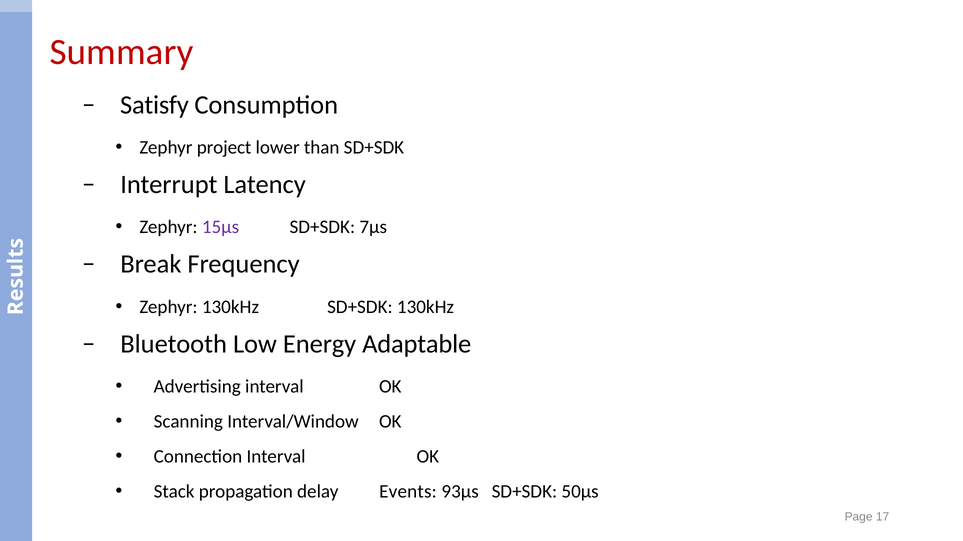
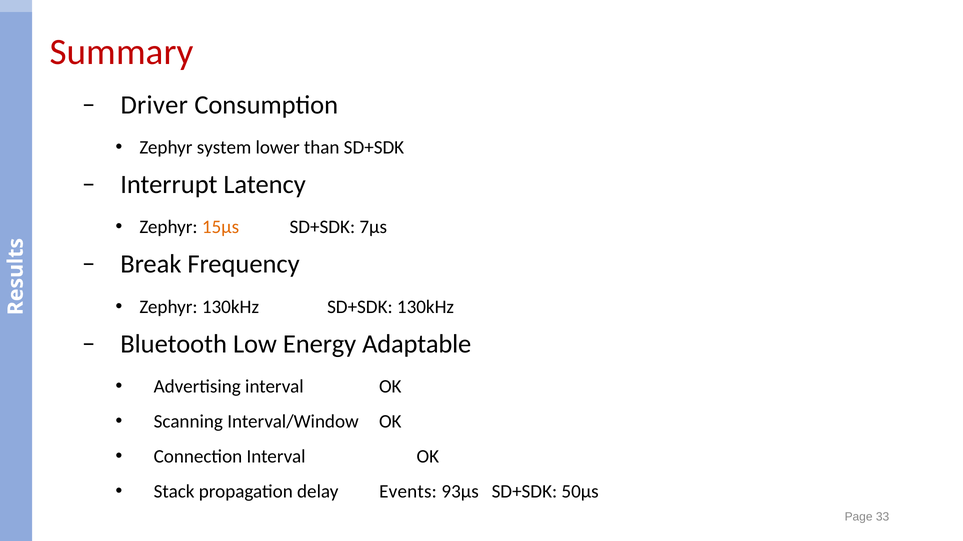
Satisfy: Satisfy -> Driver (154, 105)
project: project -> system (224, 148)
15µs colour: purple -> orange (221, 227)
17: 17 -> 33 (883, 517)
